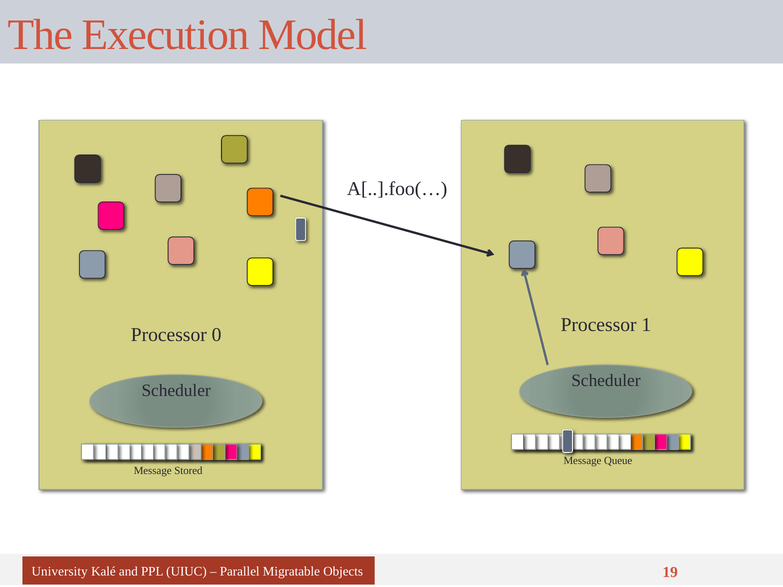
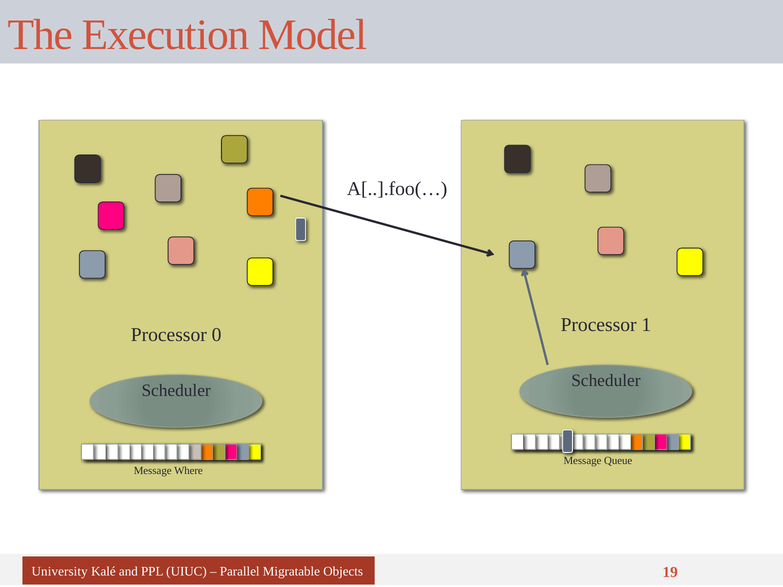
Stored: Stored -> Where (188, 471)
